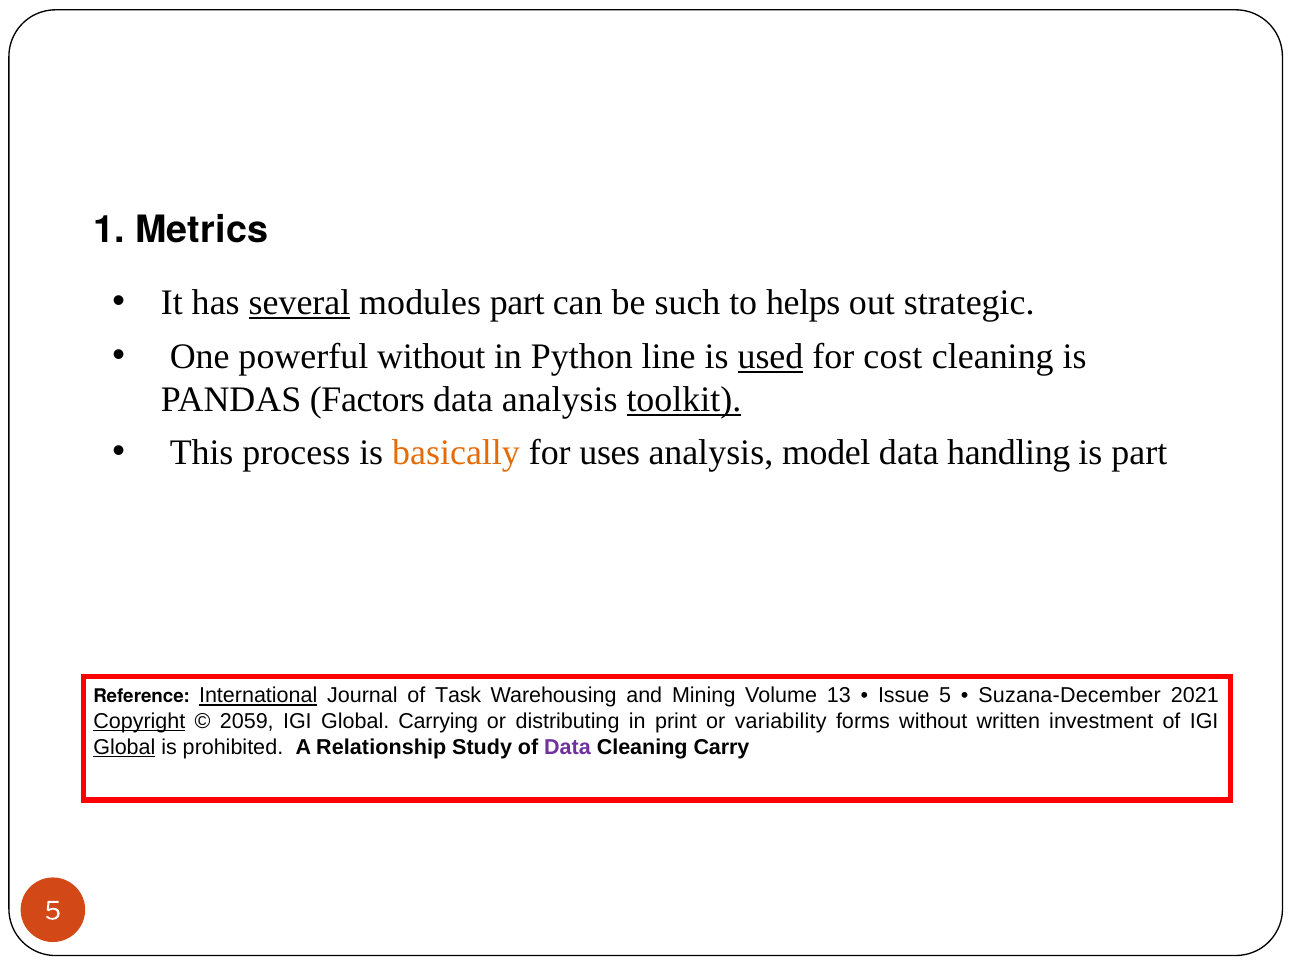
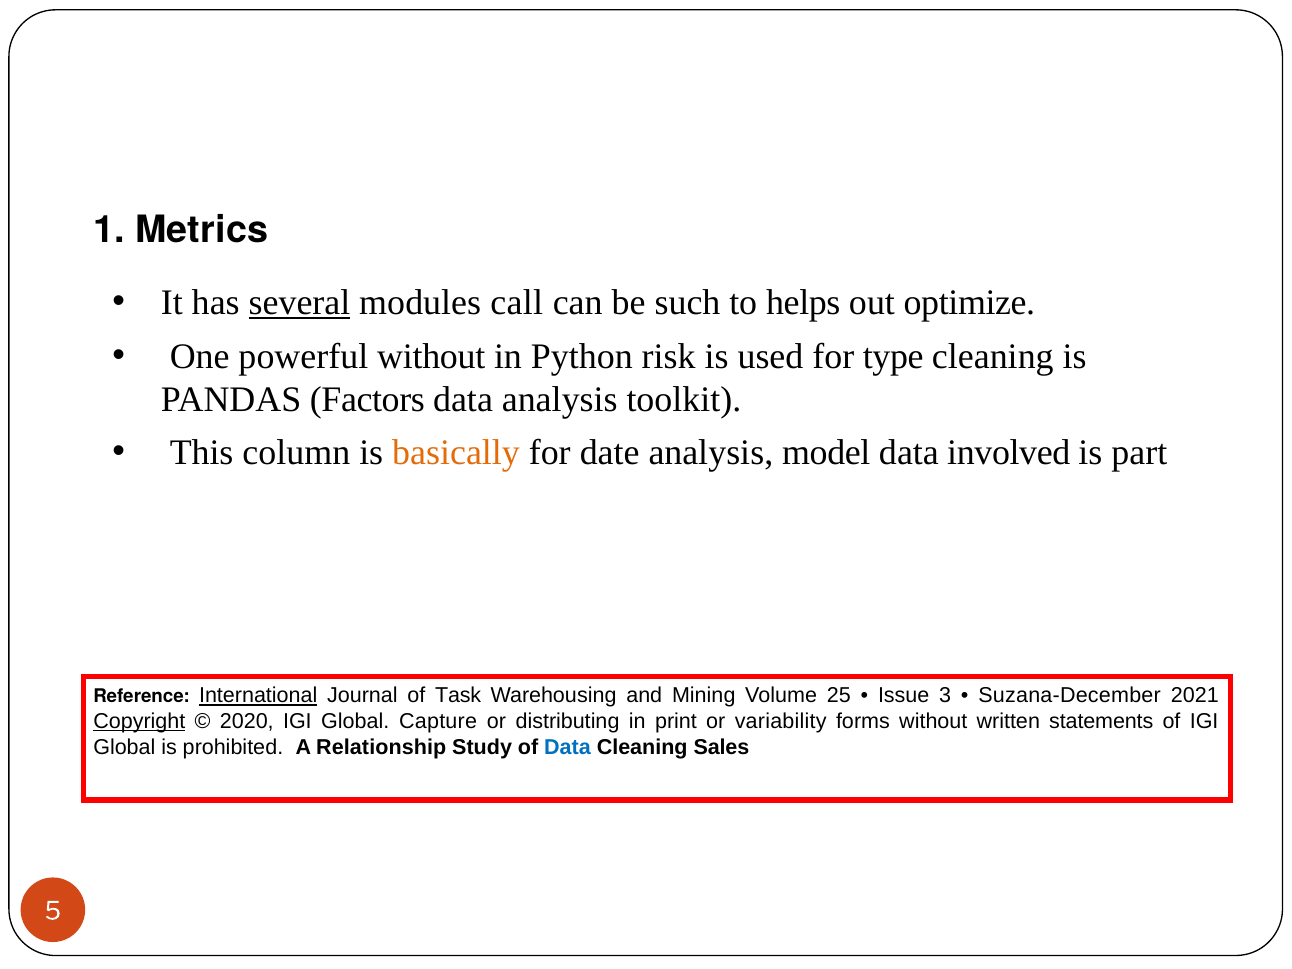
modules part: part -> call (517, 303)
strategic: strategic -> optimize (969, 303)
line: line -> risk (669, 356)
used underline: present -> none (770, 356)
cost: cost -> type (893, 356)
toolkit underline: present -> none (684, 400)
process: process -> column (296, 453)
uses: uses -> date (610, 453)
handling: handling -> involved (1009, 453)
13: 13 -> 25 (839, 696)
Issue 5: 5 -> 3 (945, 696)
2059: 2059 -> 2020 (247, 721)
Carrying: Carrying -> Capture (438, 721)
investment: investment -> statements (1101, 721)
Global underline: present -> none (124, 747)
Data colour: purple -> blue (567, 747)
Carry: Carry -> Sales (721, 747)
